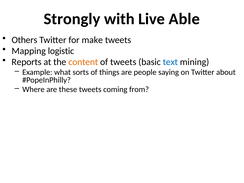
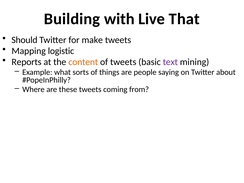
Strongly: Strongly -> Building (72, 19)
Able: Able -> That (184, 19)
Others: Others -> Should (24, 40)
text colour: blue -> purple (170, 62)
